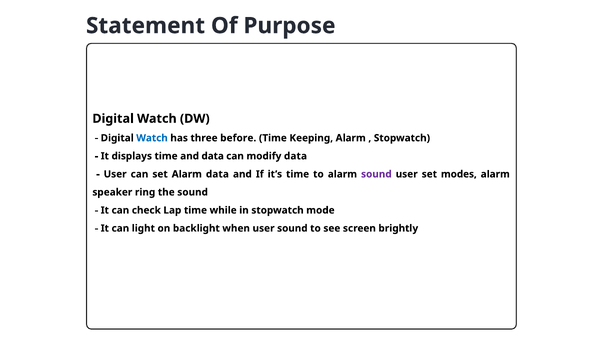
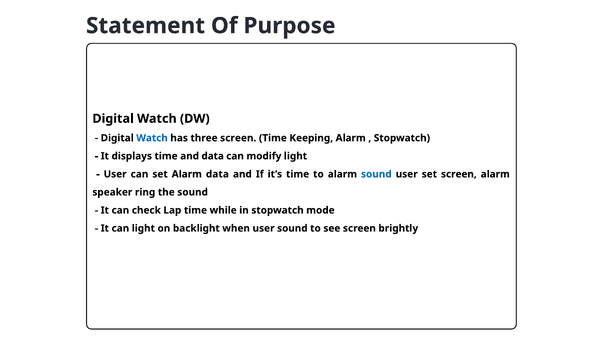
three before: before -> screen (238, 138)
modify data: data -> light (296, 156)
sound colour: purple -> blue (376, 174)
set modes: modes -> screen (459, 174)
